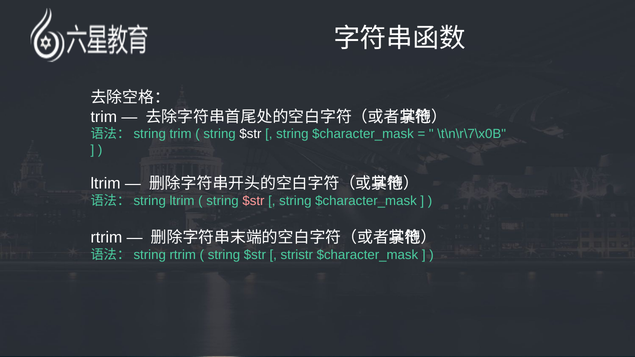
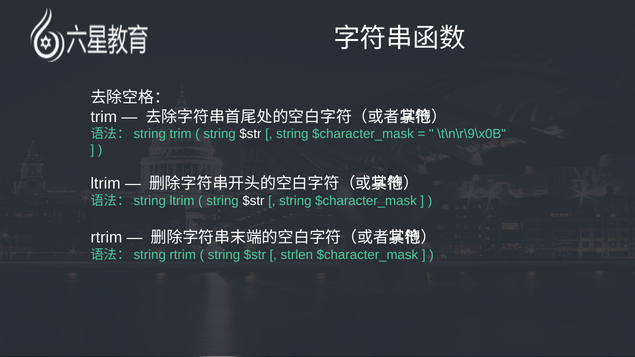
\t\n\r\7\x0B: \t\n\r\7\x0B -> \t\n\r\9\x0B (472, 134)
$str colour: pink -> white (253, 201)
stristr: stristr -> strlen (297, 255)
